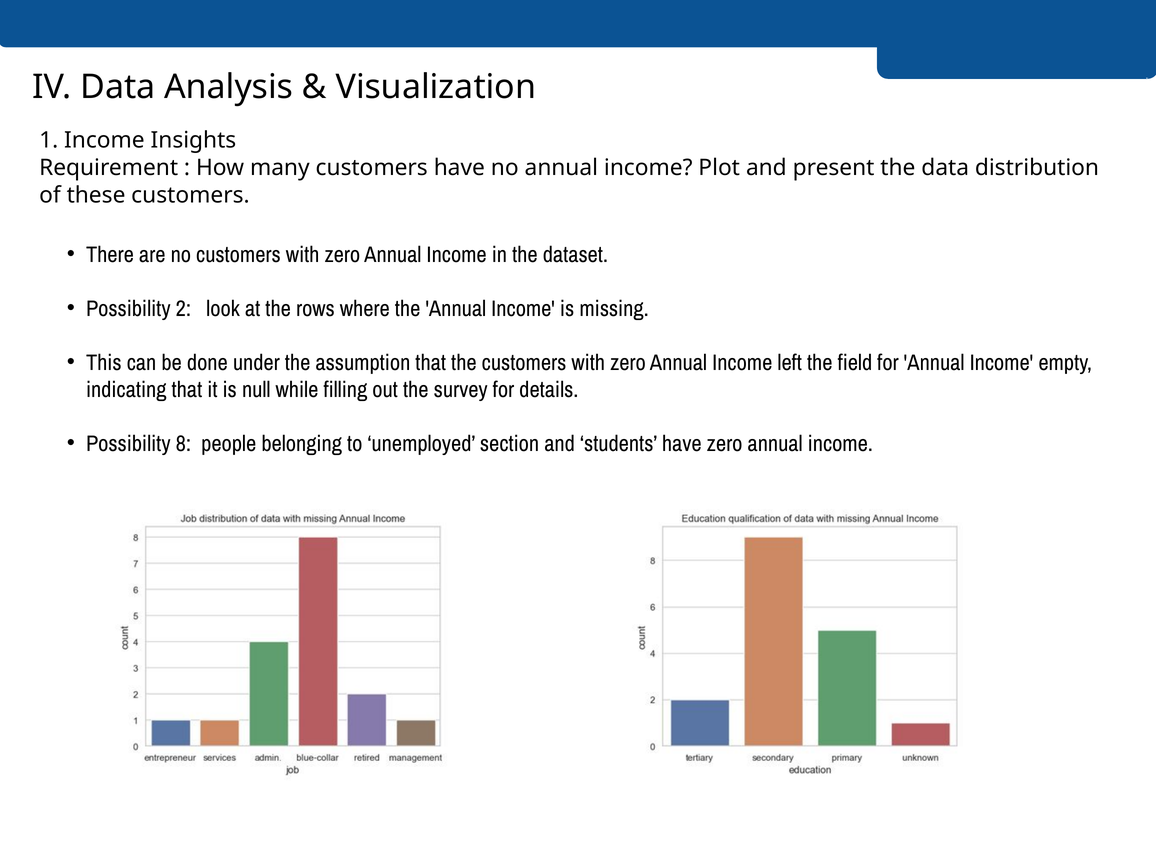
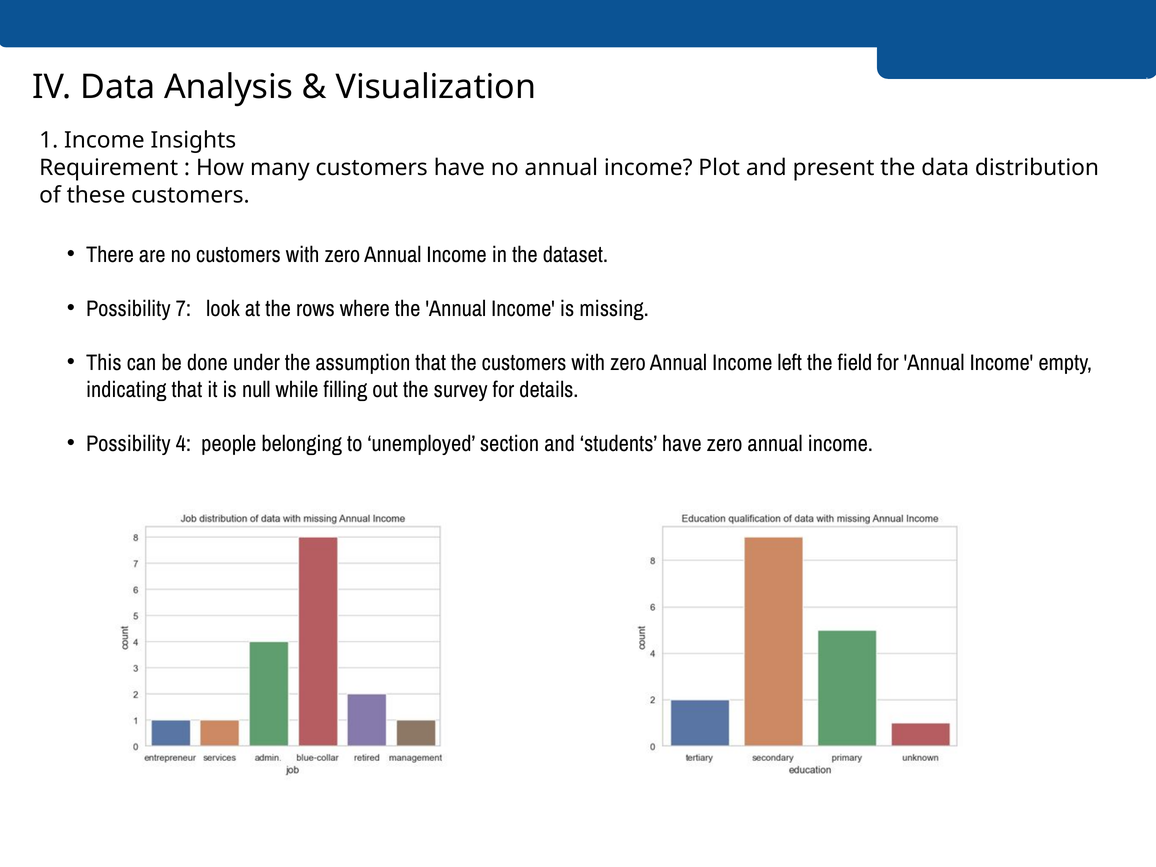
2: 2 -> 7 (183, 309)
8: 8 -> 4 (183, 444)
